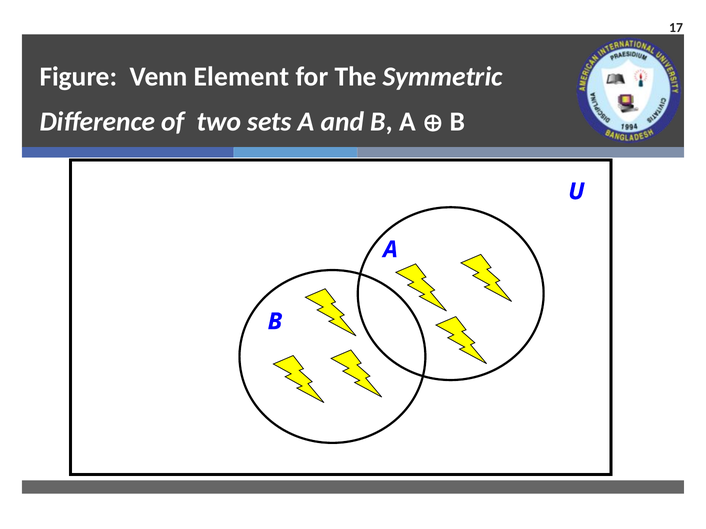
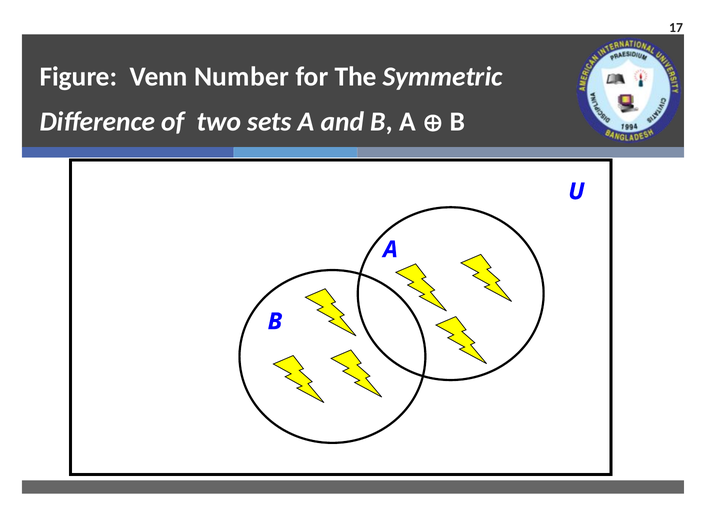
Element: Element -> Number (242, 77)
